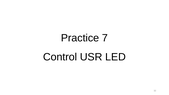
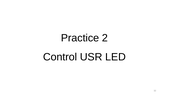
7: 7 -> 2 (105, 38)
